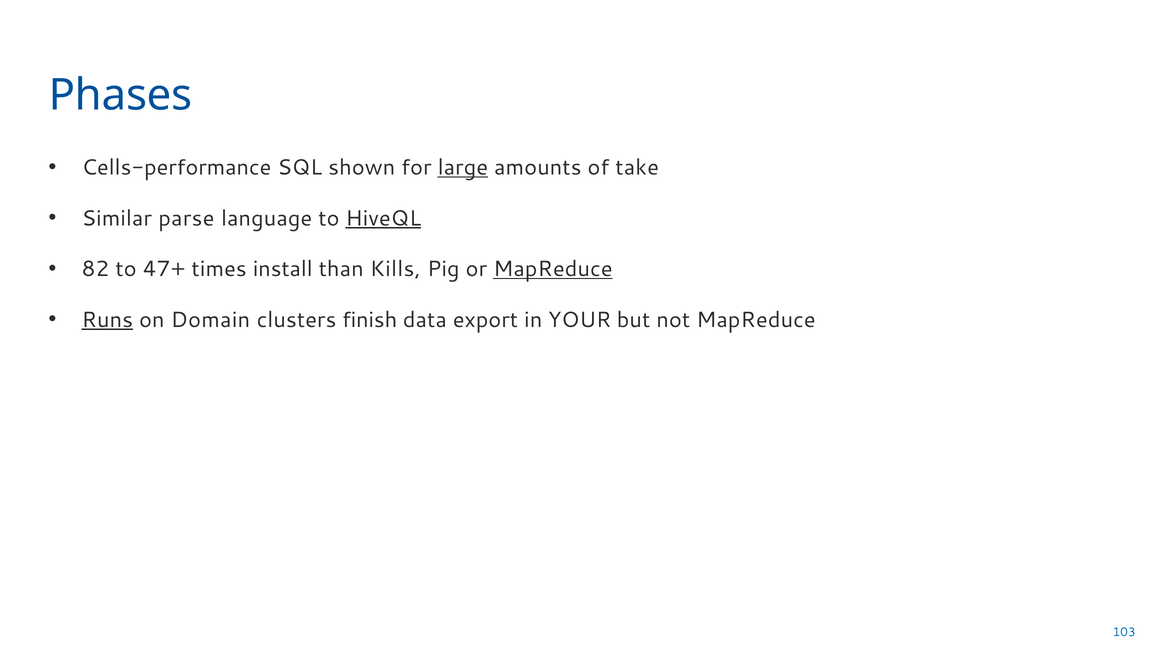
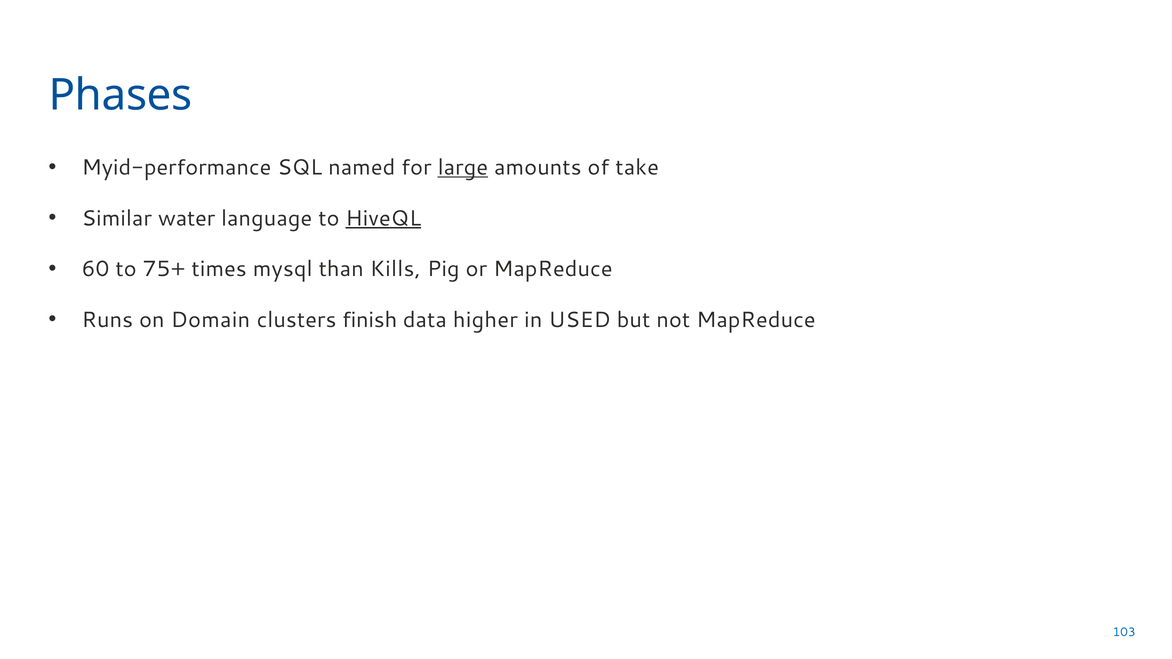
Cells-performance: Cells-performance -> Myid-performance (176, 168)
shown: shown -> named (362, 168)
parse: parse -> water (187, 218)
82: 82 -> 60 (95, 269)
47+: 47+ -> 75+ (164, 269)
install: install -> mysql (283, 269)
MapReduce underline: present -> none (553, 269)
Runs underline: present -> none (107, 320)
export: export -> higher (485, 320)
YOUR: YOUR -> USED (580, 320)
